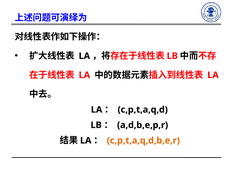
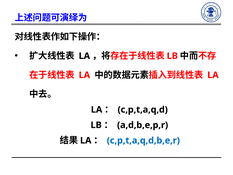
c,p,t,a,q,d,b,e,r colour: orange -> blue (143, 140)
